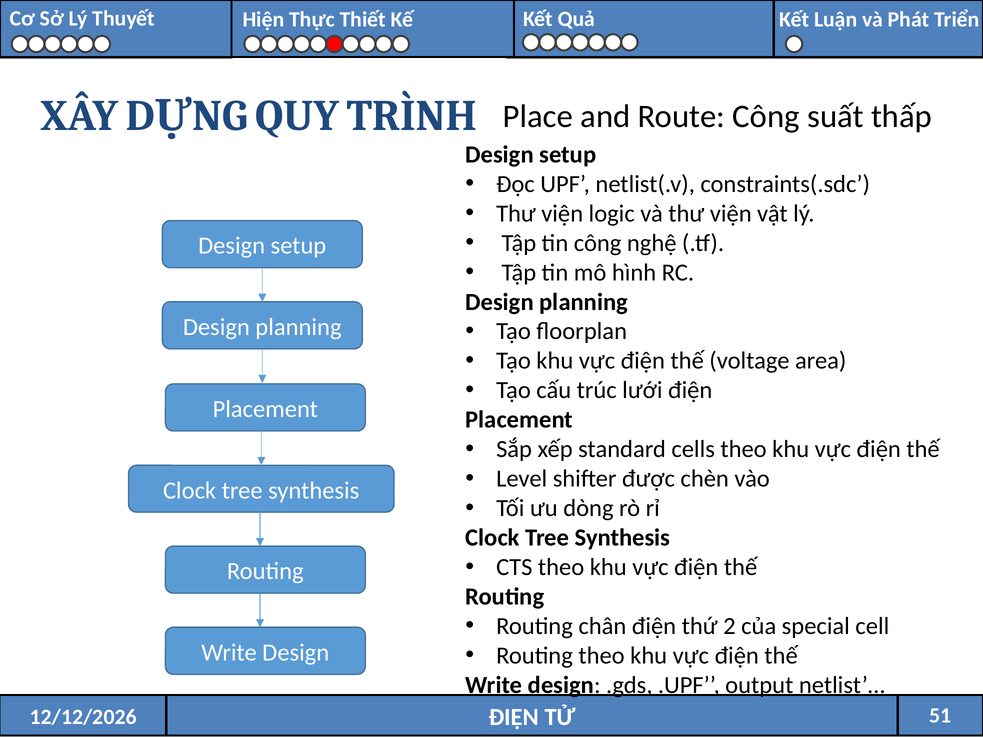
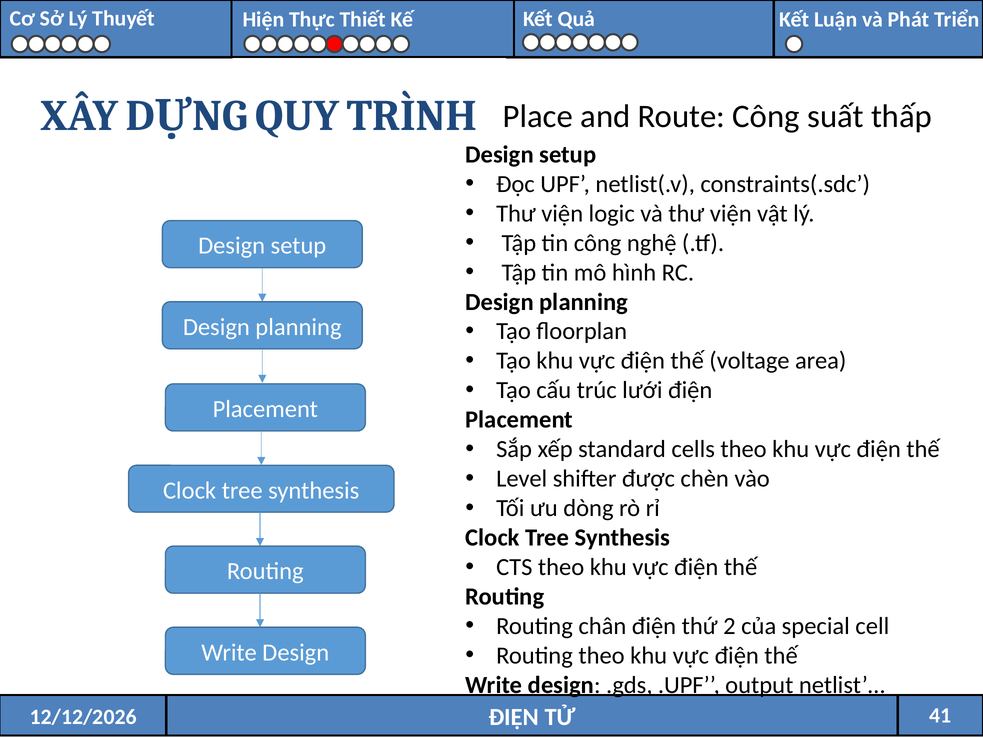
51: 51 -> 41 (940, 716)
